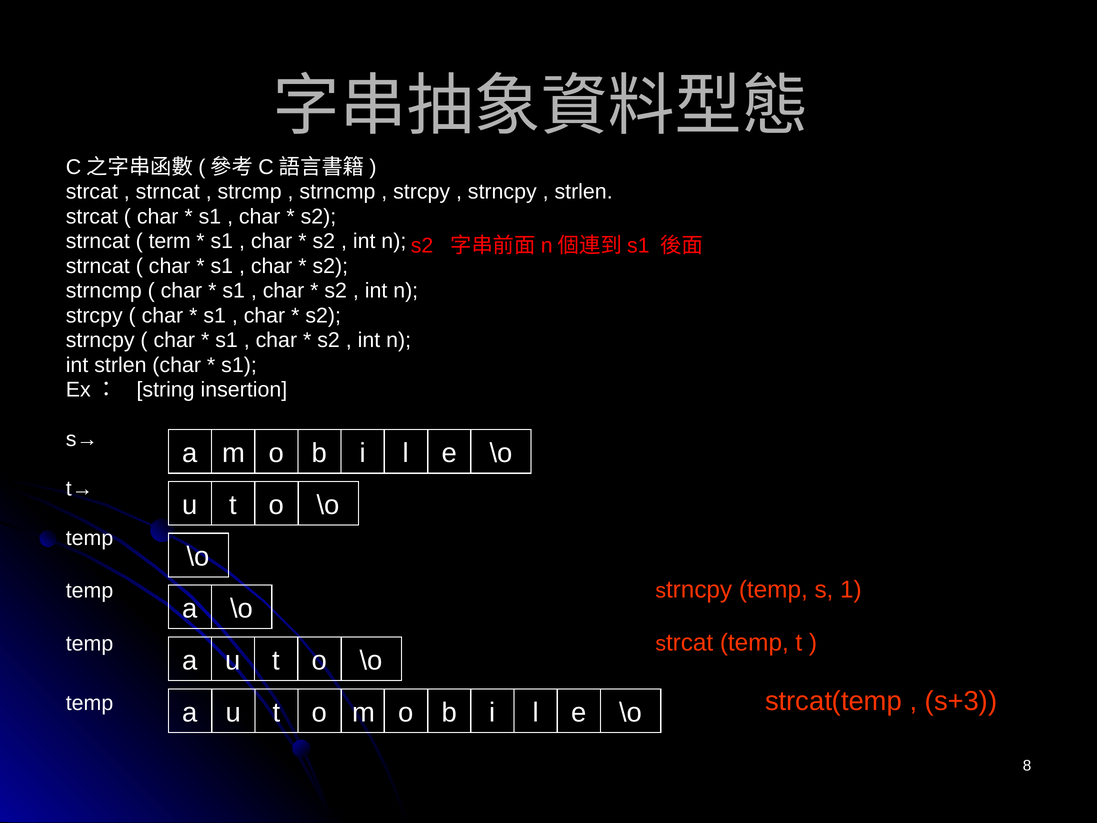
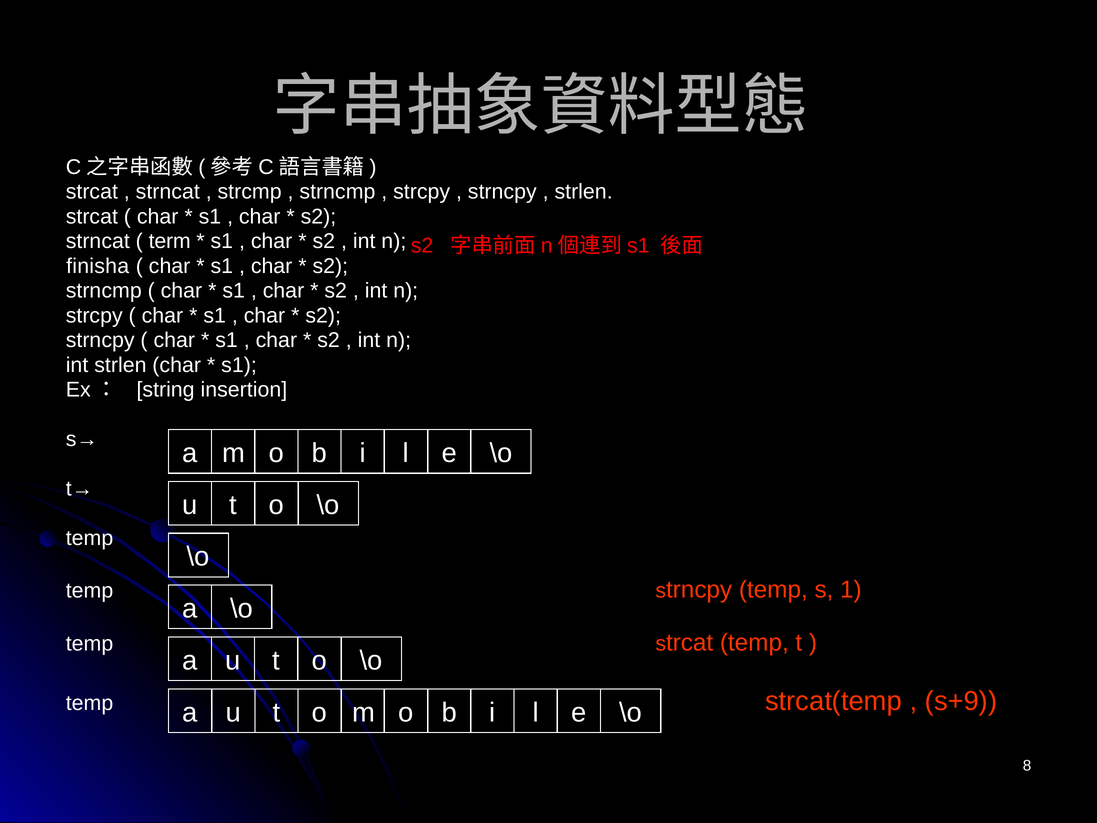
strncat: strncat -> finisha (98, 266)
s+3: s+3 -> s+9 (961, 701)
